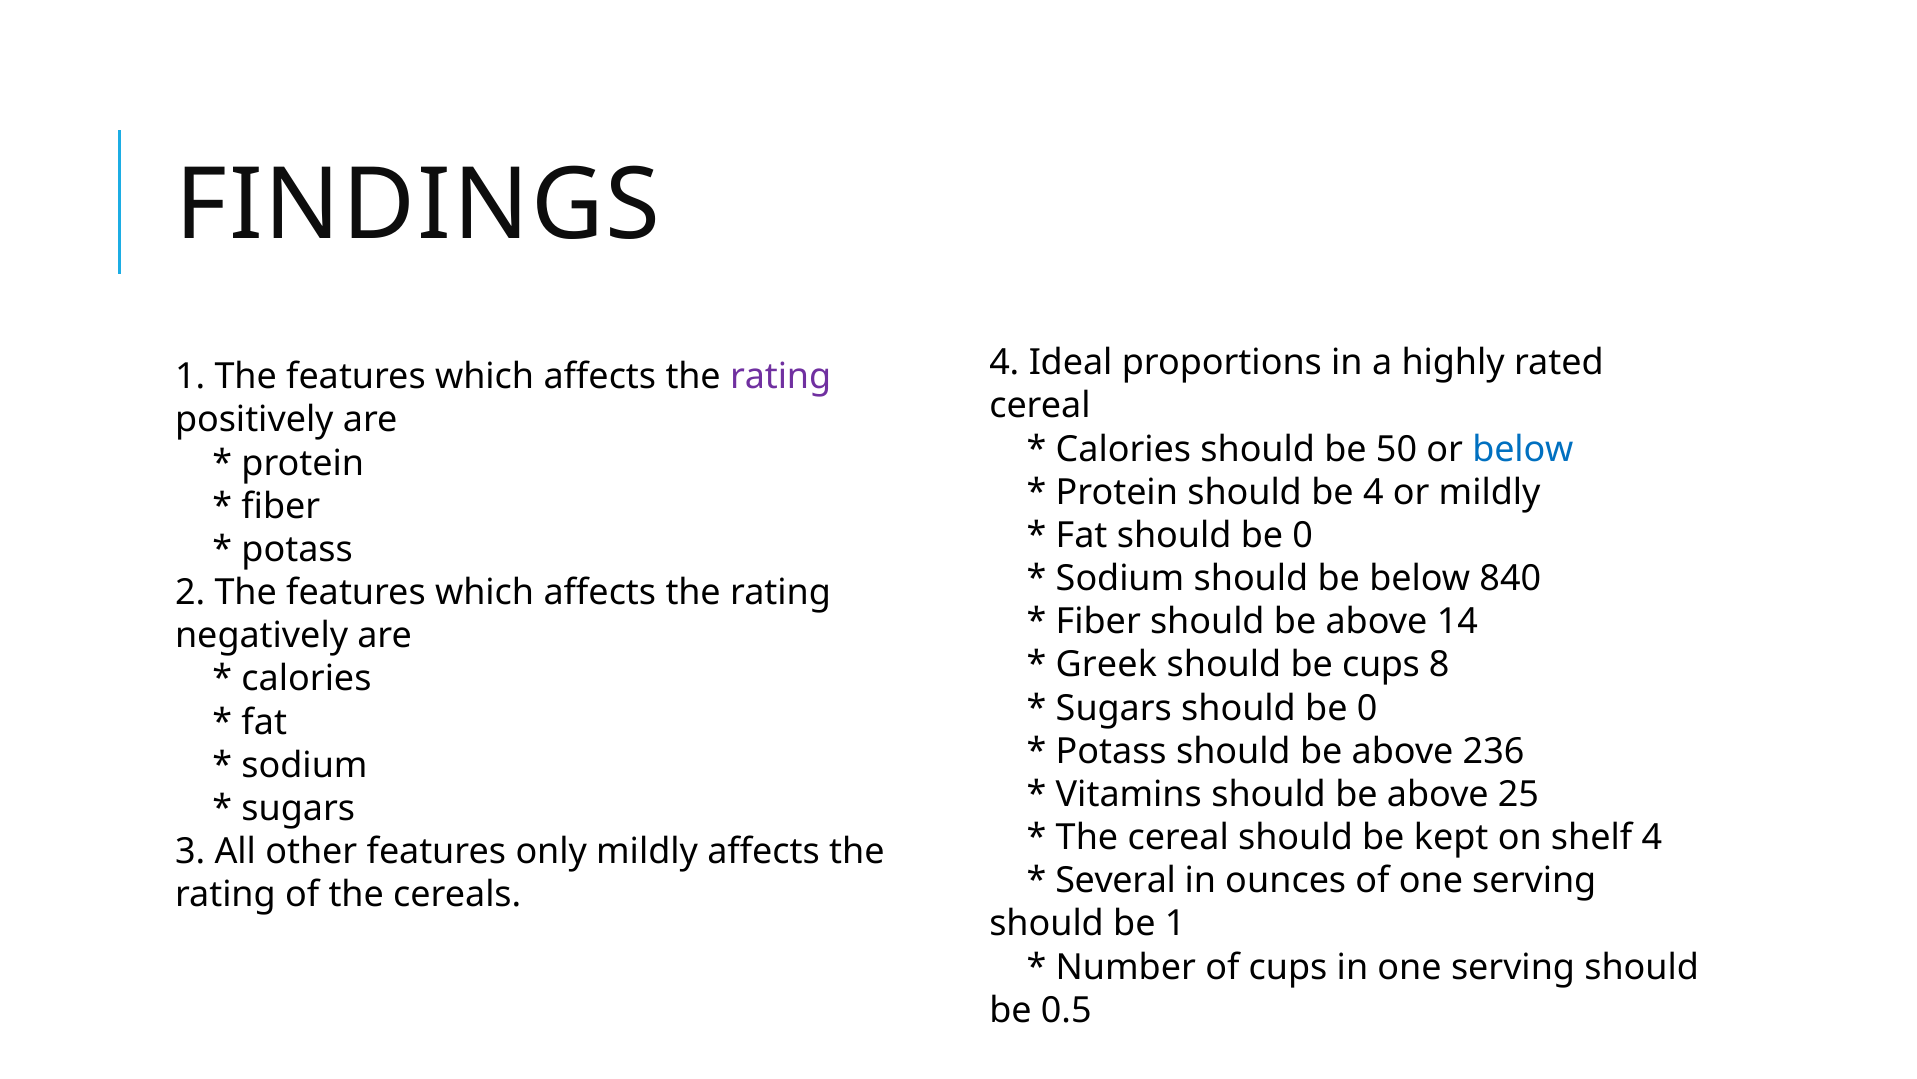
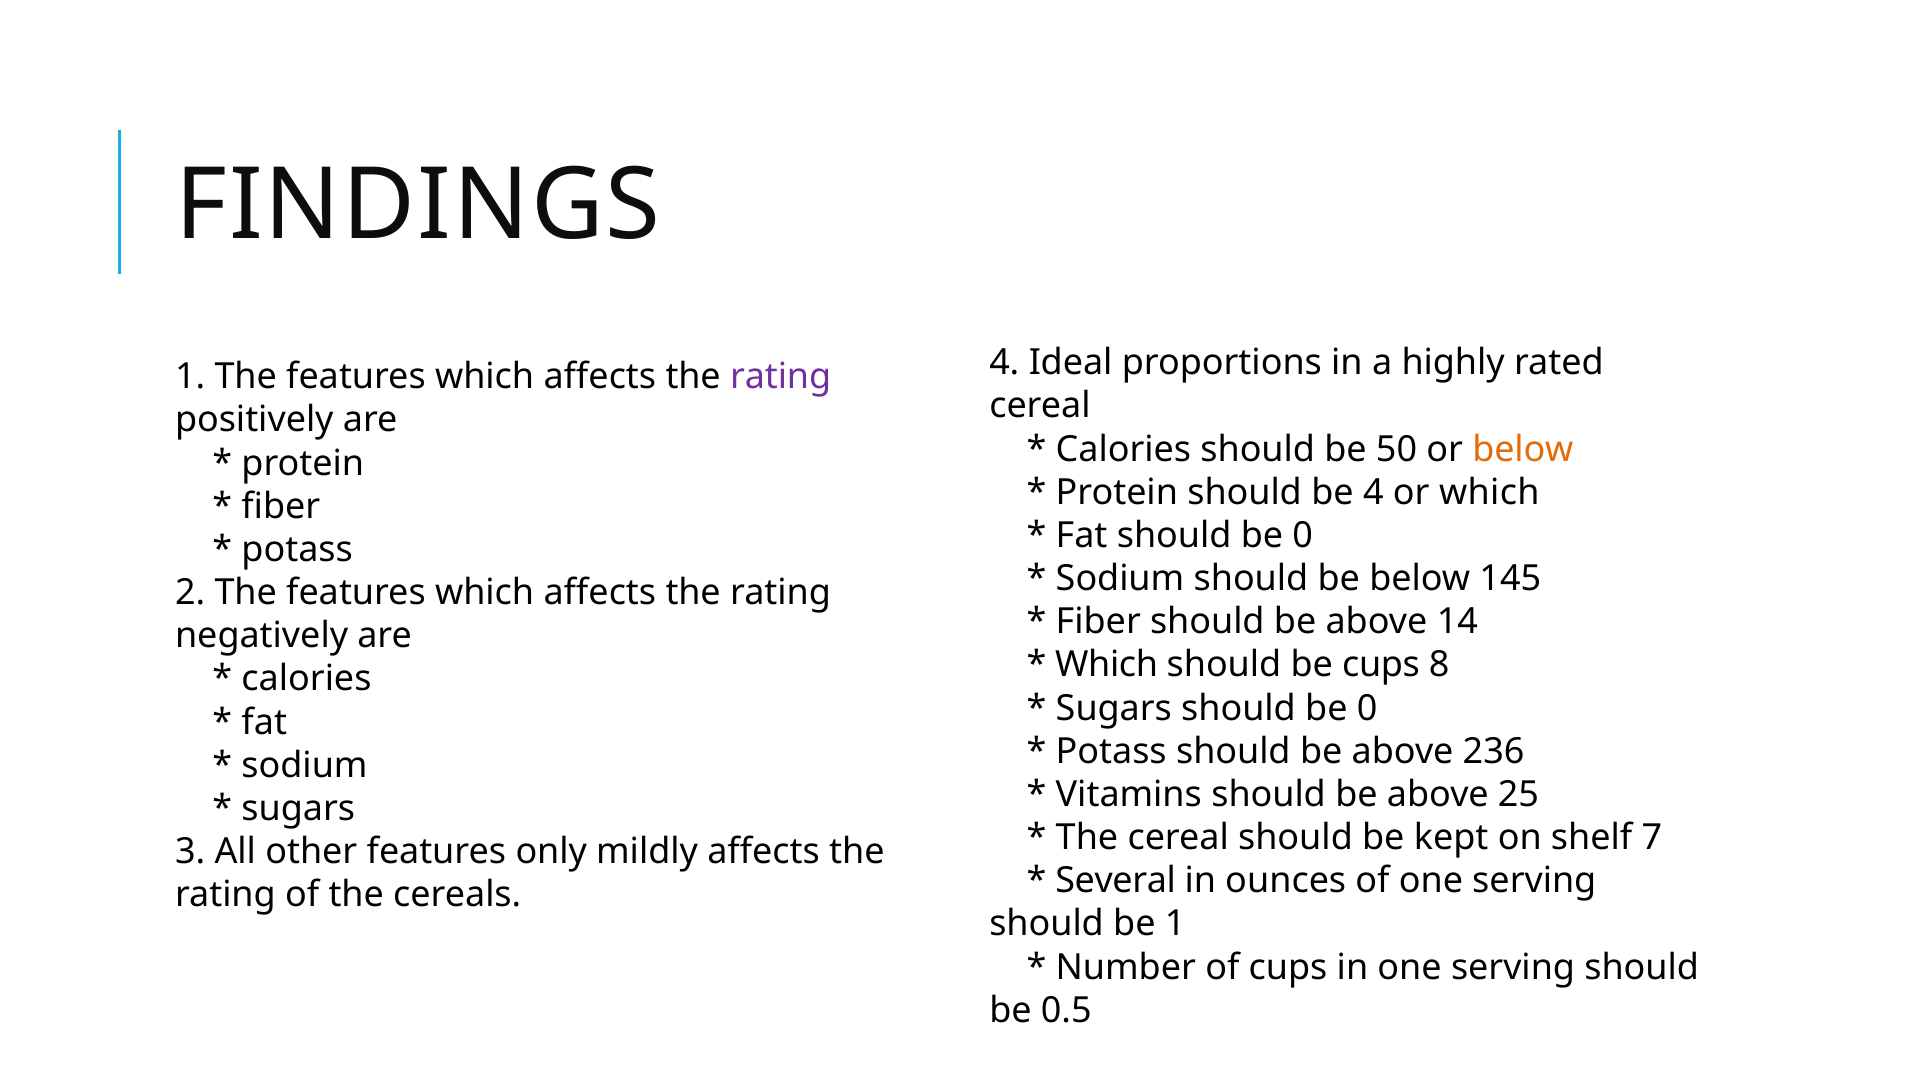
below colour: blue -> orange (1523, 449)
or mildly: mildly -> which (1489, 492)
840: 840 -> 145 (1510, 578)
Greek: Greek -> Which (1107, 665)
shelf 4: 4 -> 7 (1652, 837)
